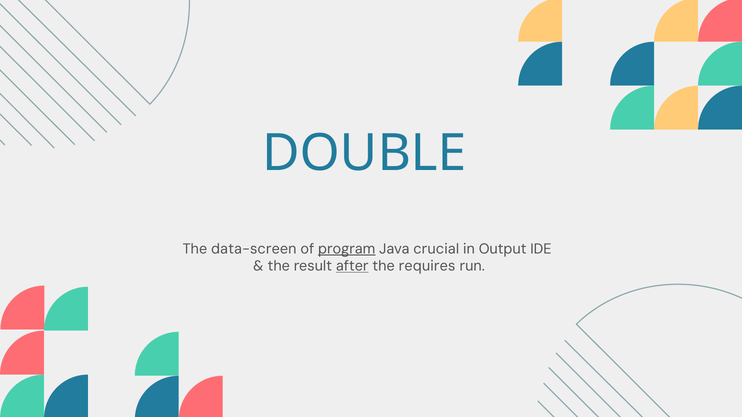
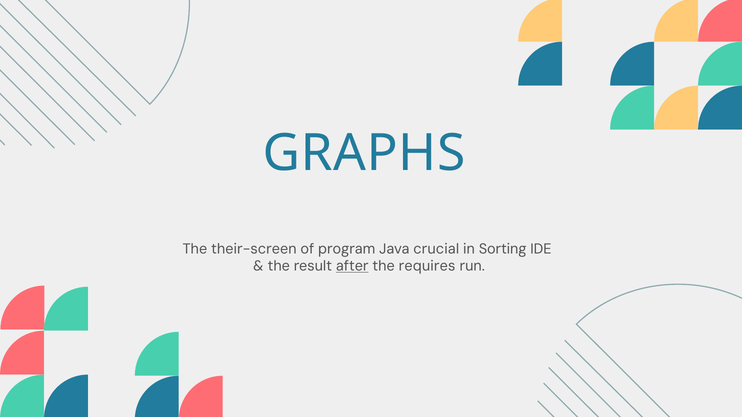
DOUBLE: DOUBLE -> GRAPHS (364, 154)
data-screen: data-screen -> their-screen (254, 249)
program underline: present -> none (347, 249)
Output: Output -> Sorting (503, 249)
